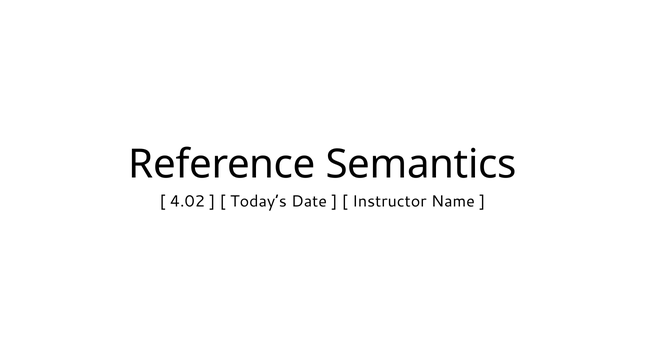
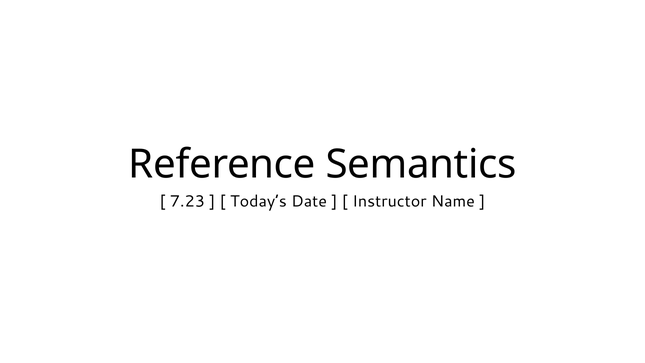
4.02: 4.02 -> 7.23 (187, 201)
